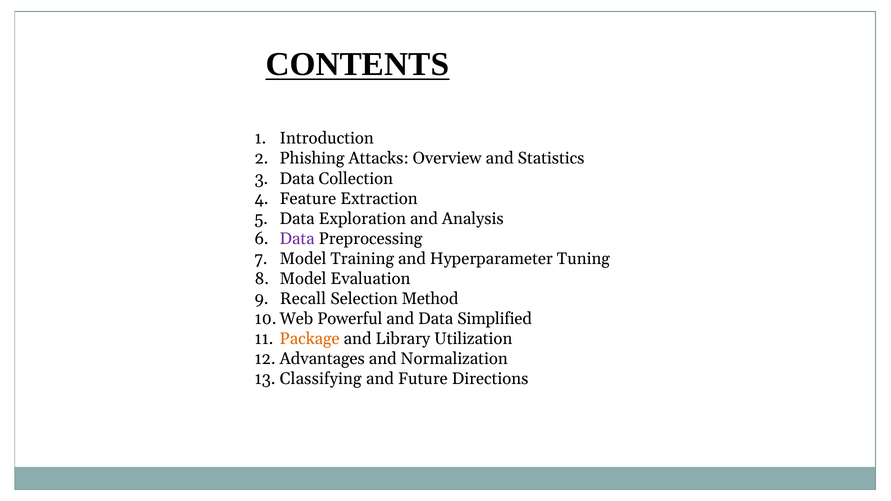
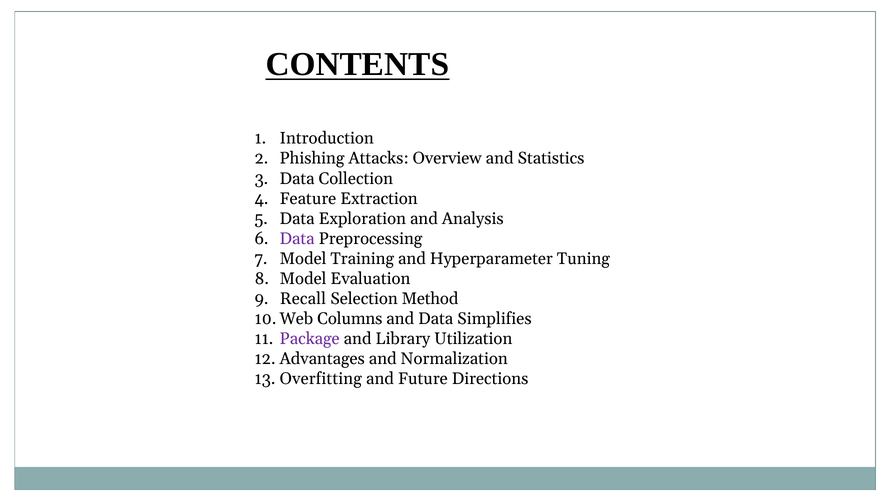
Powerful: Powerful -> Columns (350, 319)
Simplified: Simplified -> Simplifies (494, 319)
Package colour: orange -> purple (310, 339)
Classifying: Classifying -> Overfitting (321, 379)
